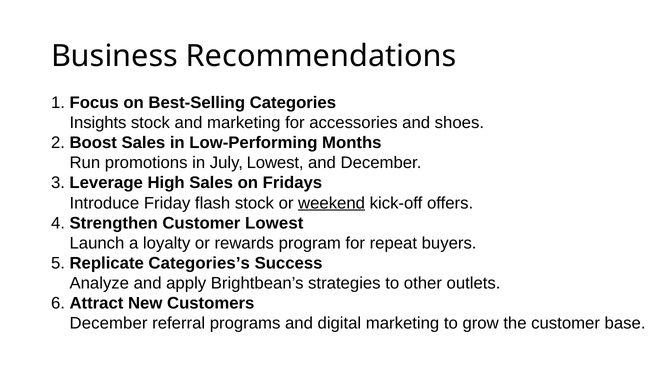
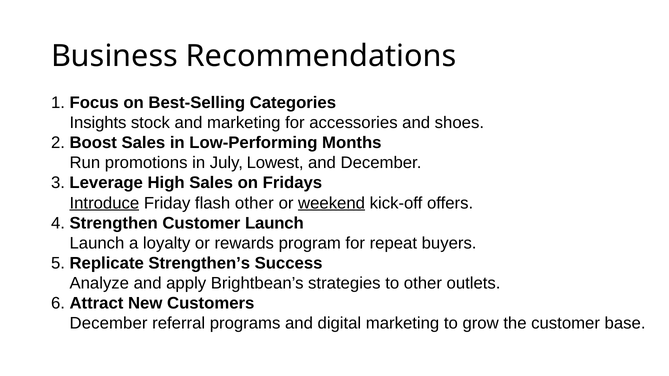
Introduce underline: none -> present (104, 203)
flash stock: stock -> other (254, 203)
Customer Lowest: Lowest -> Launch (274, 223)
Categories’s: Categories’s -> Strengthen’s (199, 263)
